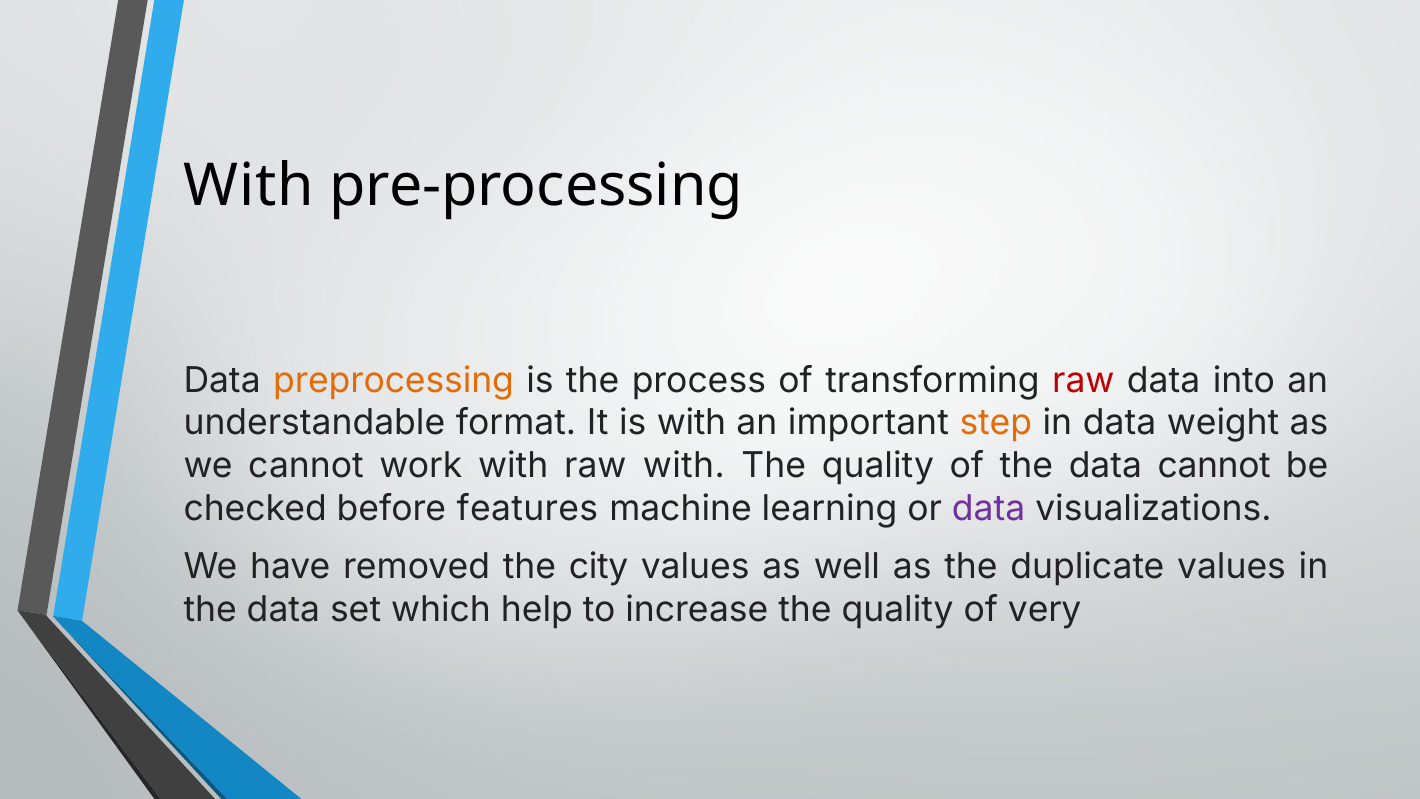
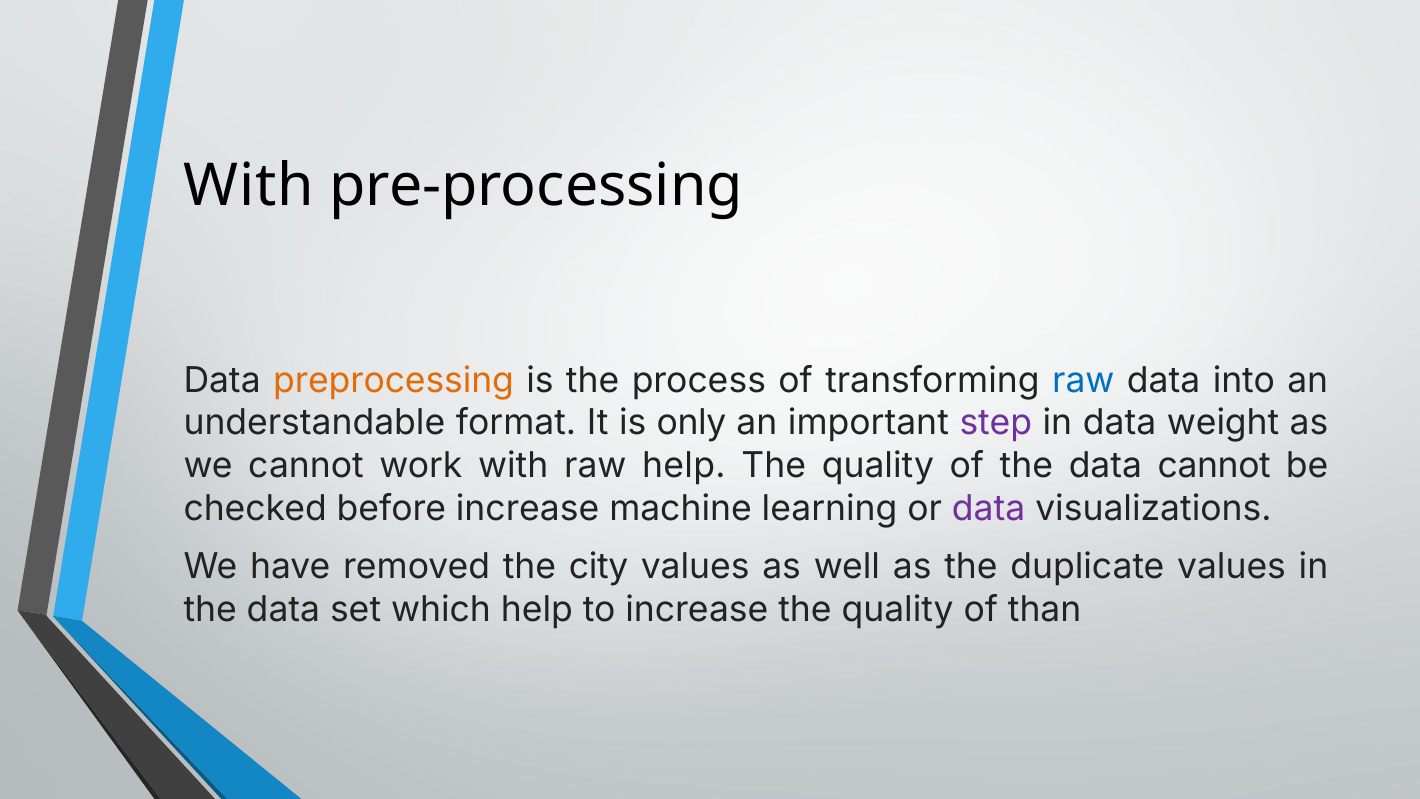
raw colour: red -> blue (1083, 381)
is with: with -> only (692, 423)
step colour: orange -> purple (996, 423)
raw with: with -> help (684, 466)
before features: features -> increase (528, 508)
very: very -> than (1045, 609)
